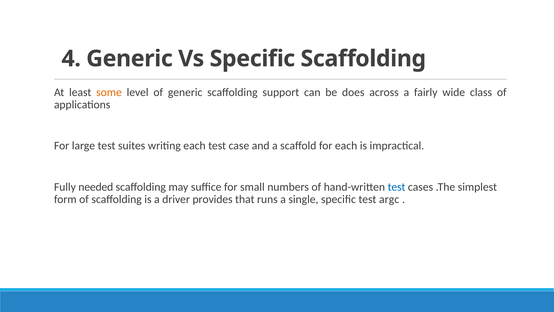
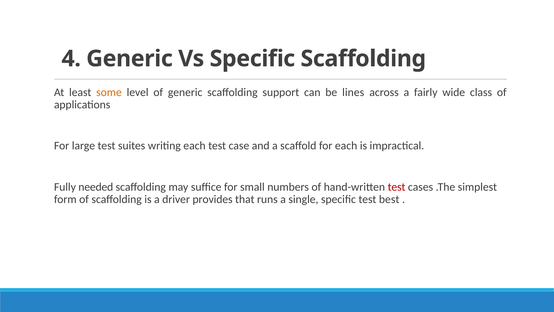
does: does -> lines (353, 92)
test colour: blue -> red (397, 187)
argc: argc -> best (389, 199)
